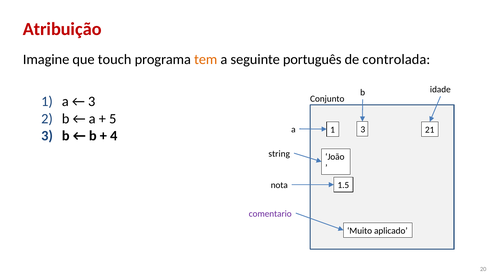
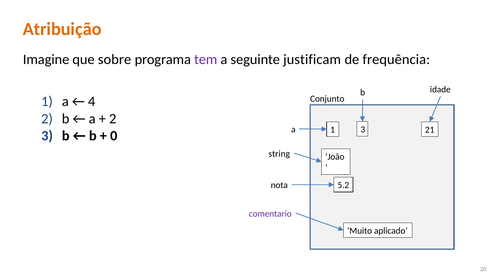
Atribuição colour: red -> orange (62, 29)
touch: touch -> sobre (115, 60)
tem colour: orange -> purple (206, 60)
português: português -> justificam (312, 60)
controlada: controlada -> frequência (396, 60)
3: 3 -> 4 (92, 101)
5: 5 -> 2 (113, 118)
4: 4 -> 0 (114, 136)
1.5: 1.5 -> 5.2 (343, 185)
